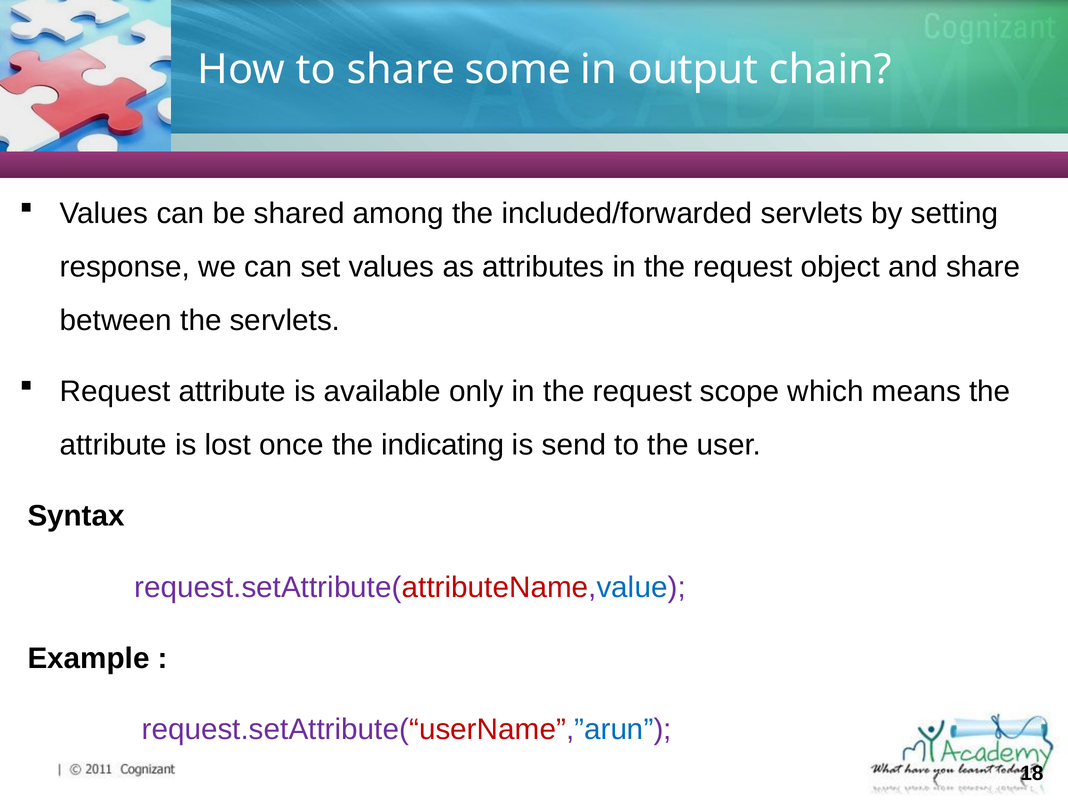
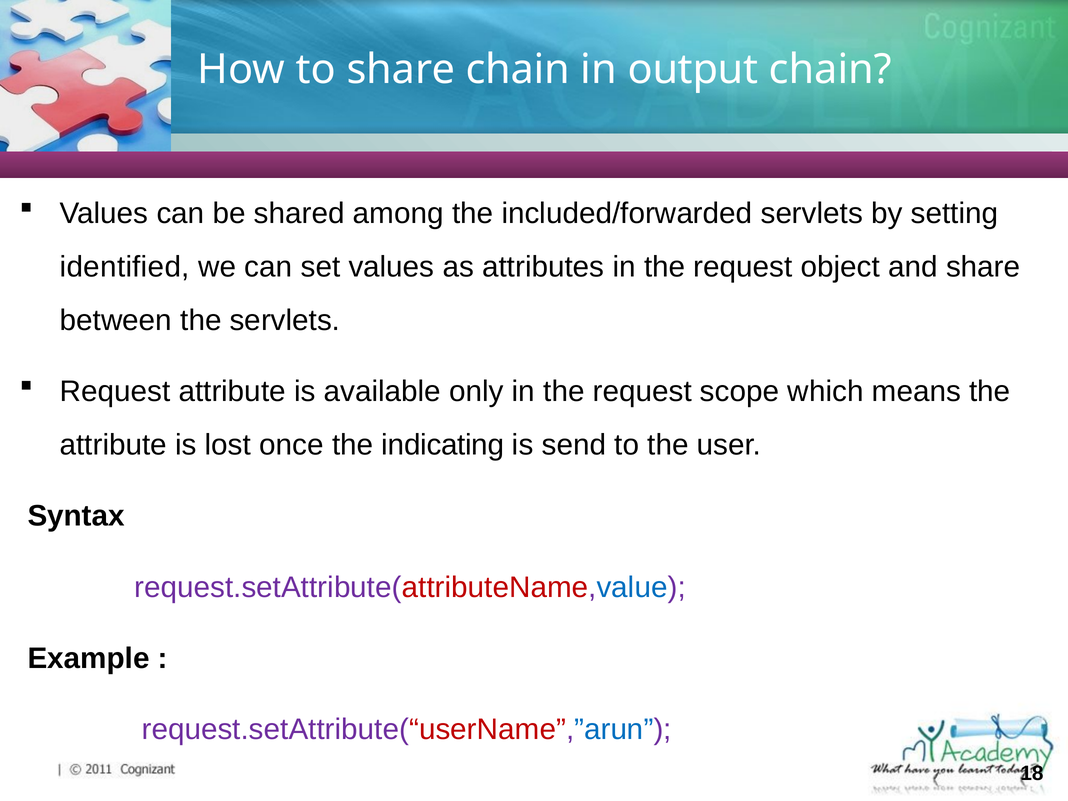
share some: some -> chain (518, 70)
response: response -> identified (125, 267)
